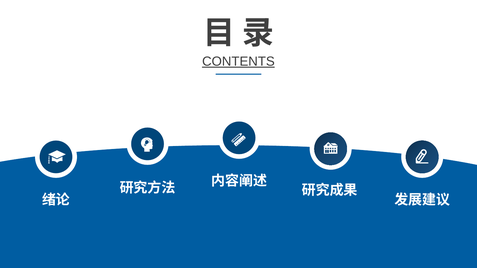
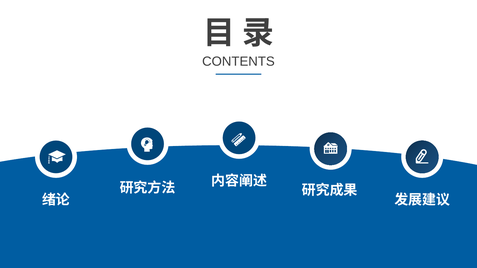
CONTENTS underline: present -> none (238, 62)
